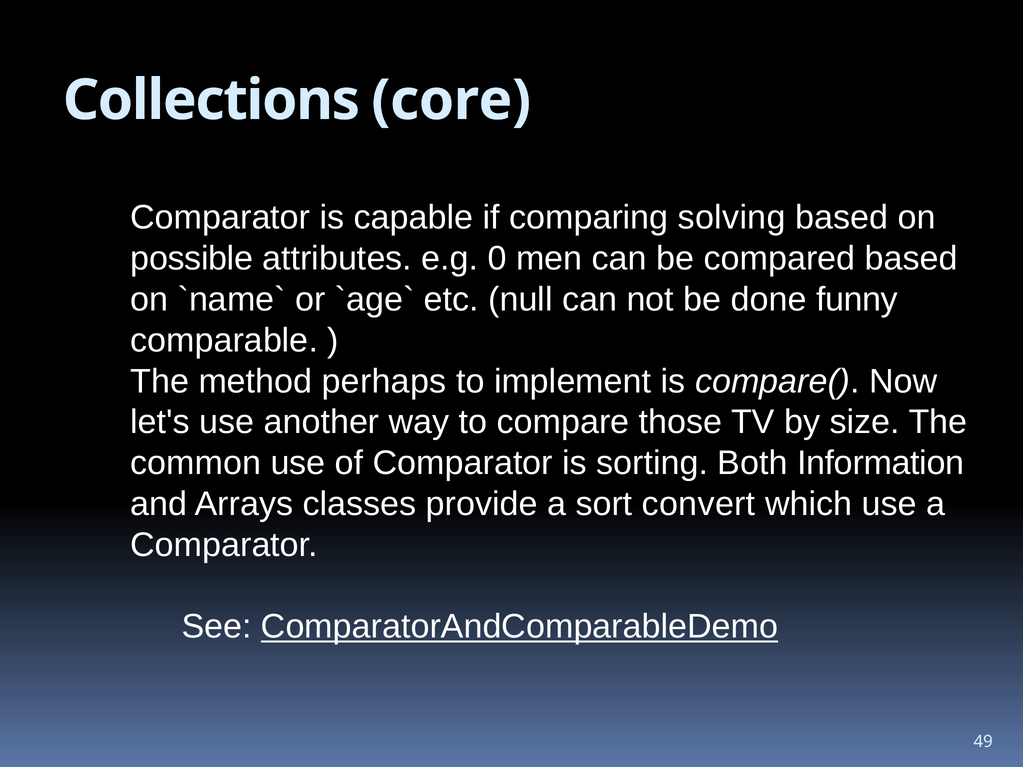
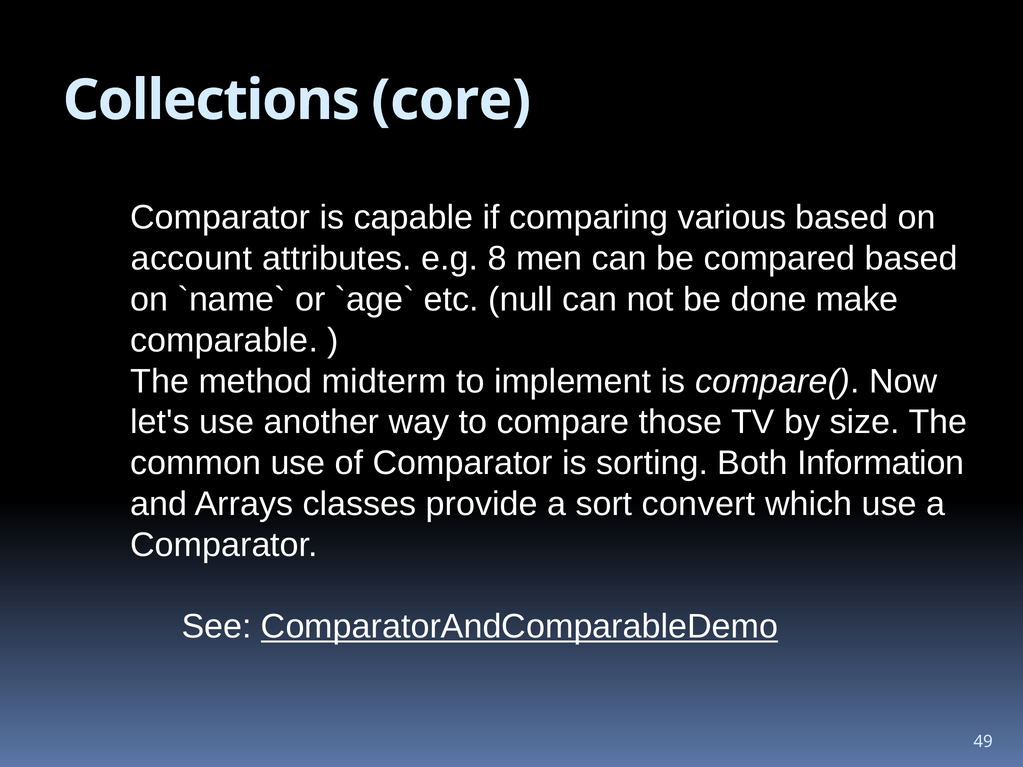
solving: solving -> various (732, 218)
possible: possible -> account (191, 259)
0: 0 -> 8 (497, 259)
funny: funny -> make (857, 300)
perhaps: perhaps -> midterm (384, 381)
